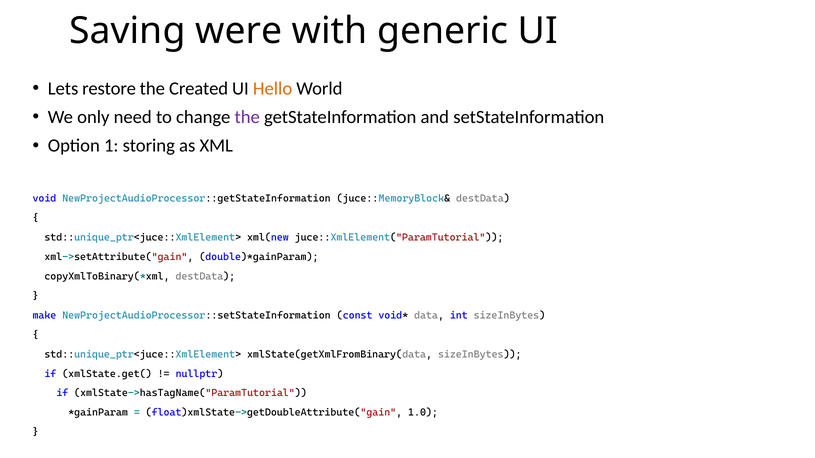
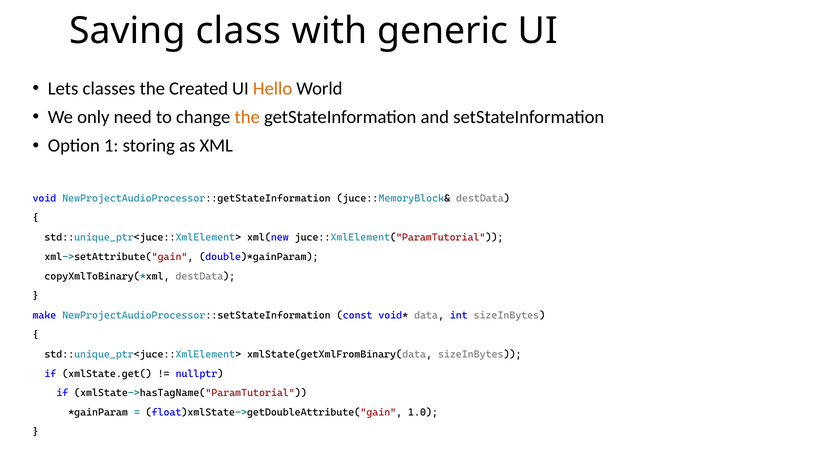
were: were -> class (238, 31)
restore: restore -> classes (109, 88)
the colour: purple -> orange (247, 117)
